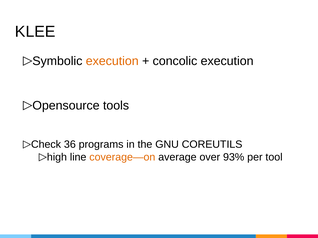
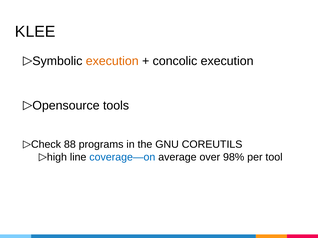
36: 36 -> 88 (70, 145)
coverage—on colour: orange -> blue (122, 158)
93%: 93% -> 98% (234, 158)
